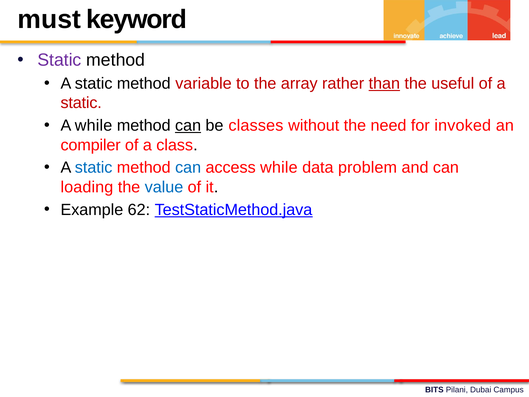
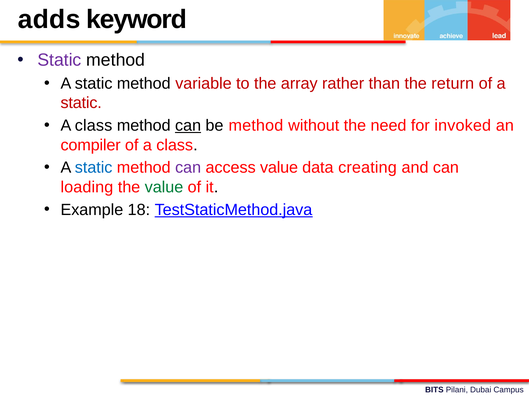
must: must -> adds (49, 20)
than underline: present -> none (384, 84)
useful: useful -> return (453, 84)
while: while -> class (94, 126)
be classes: classes -> method (256, 126)
can colour: blue -> purple (188, 168)
access while: while -> value (279, 168)
problem: problem -> creating (367, 168)
value colour: blue -> green (164, 187)
62: 62 -> 18 (139, 210)
